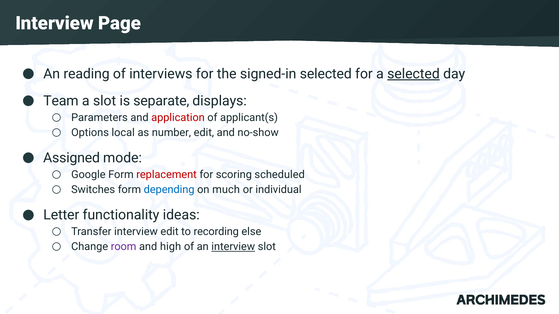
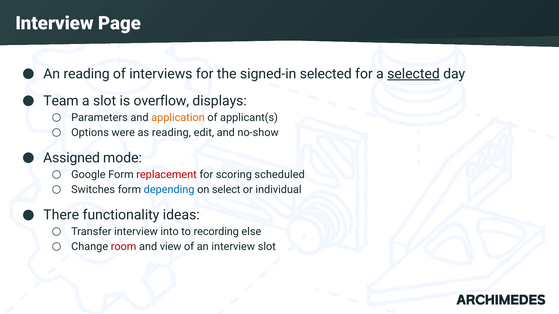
separate: separate -> overflow (161, 101)
application colour: red -> orange (178, 118)
local: local -> were (123, 133)
as number: number -> reading (171, 133)
much: much -> select (226, 190)
Letter: Letter -> There (61, 215)
interview edit: edit -> into (170, 232)
room colour: purple -> red (124, 247)
high: high -> view (171, 247)
interview underline: present -> none (233, 247)
